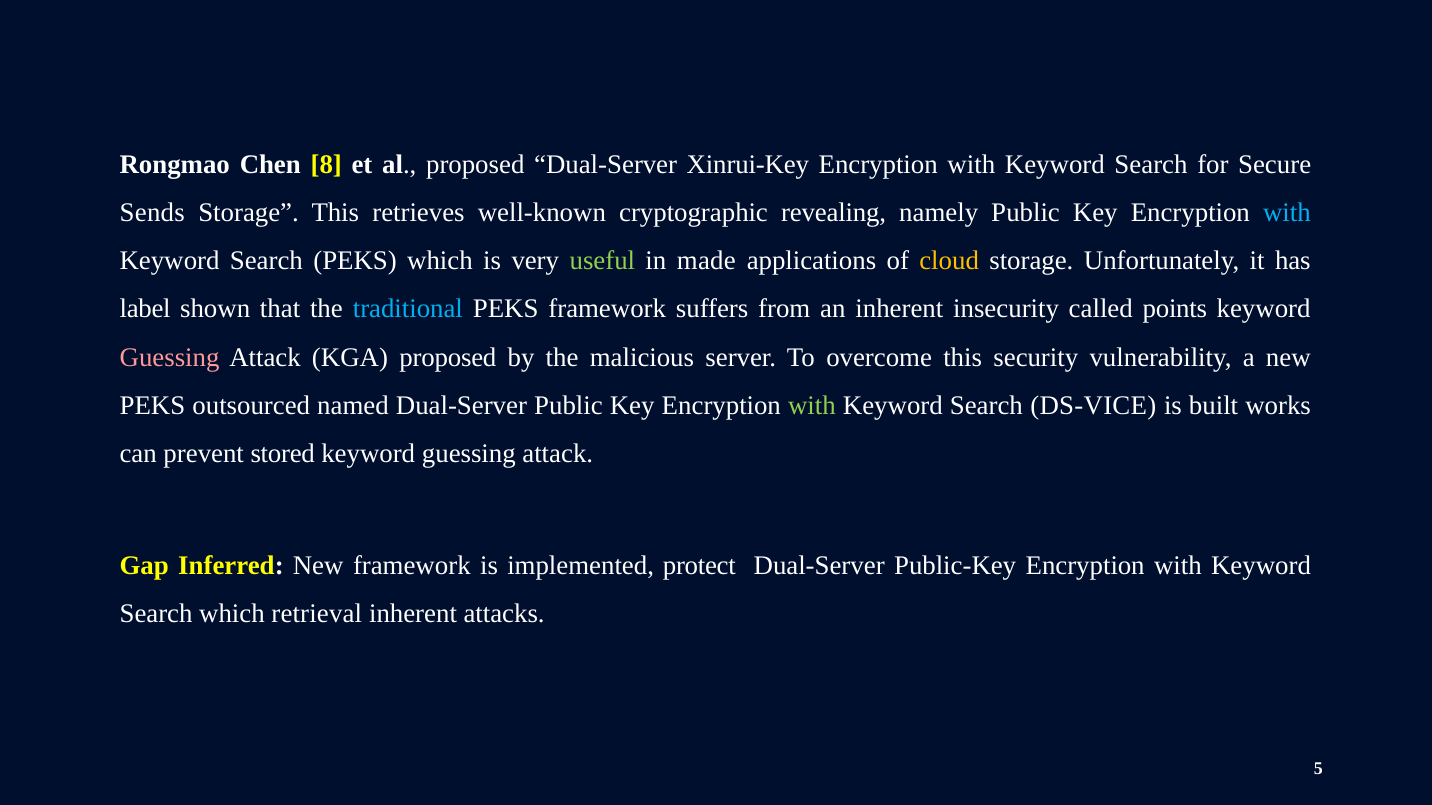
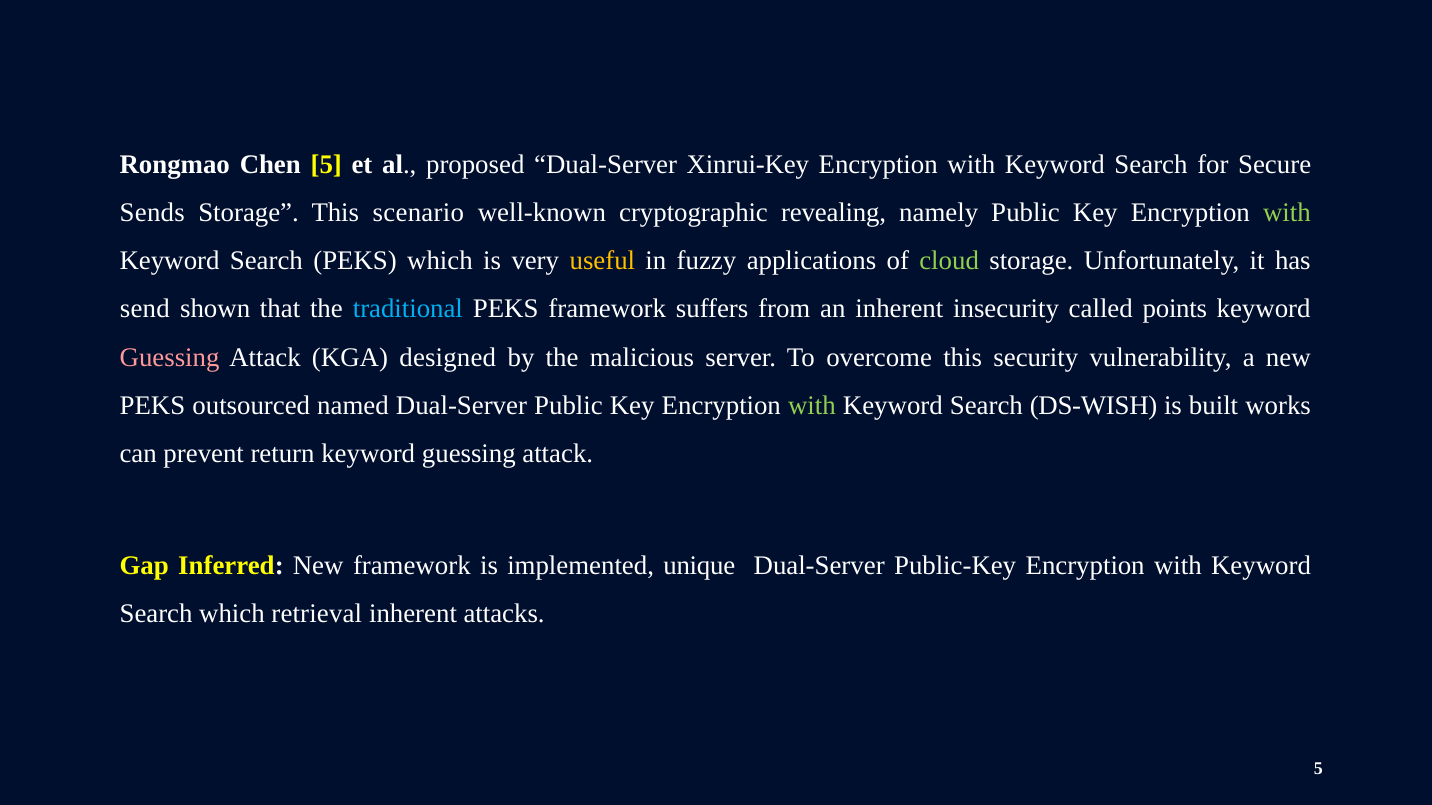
Chen 8: 8 -> 5 (326, 164)
retrieves: retrieves -> scenario (418, 213)
with colour: light blue -> light green (1287, 213)
useful colour: light green -> yellow (602, 261)
made: made -> fuzzy (707, 261)
cloud colour: yellow -> light green (949, 261)
label: label -> send (145, 309)
KGA proposed: proposed -> designed (448, 358)
DS-VICE: DS-VICE -> DS-WISH (1094, 406)
stored: stored -> return (283, 454)
protect: protect -> unique (699, 566)
